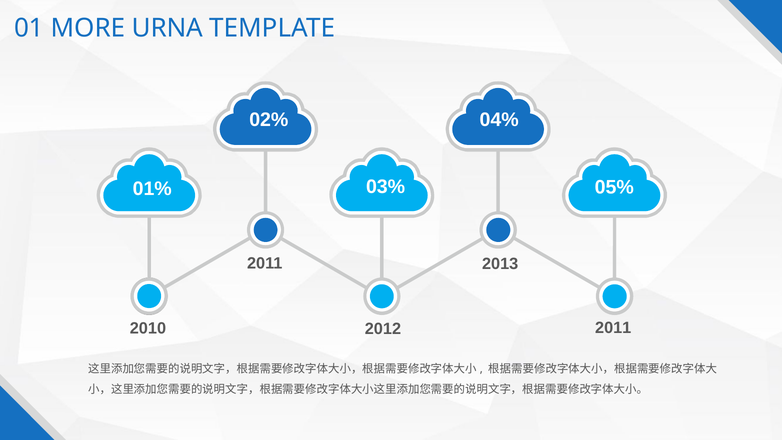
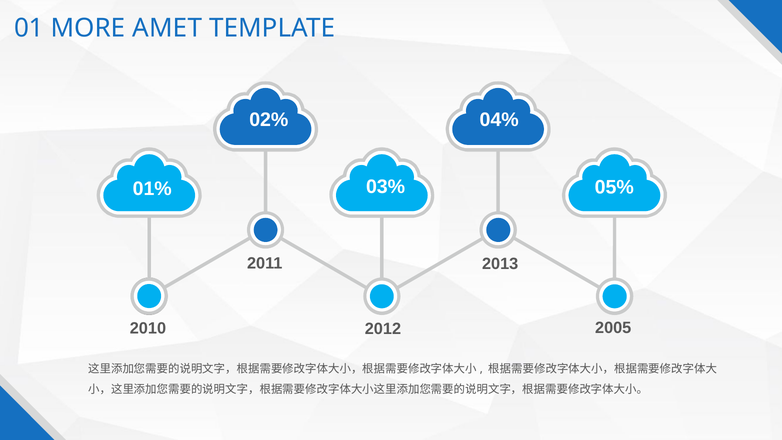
URNA: URNA -> AMET (167, 28)
2011: 2011 -> 2005 (613, 328)
